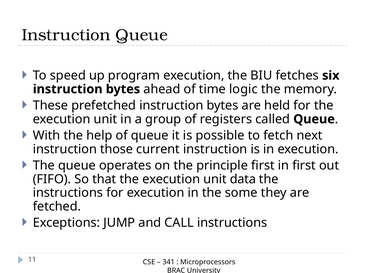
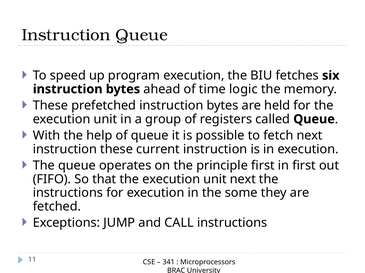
instruction those: those -> these (117, 150)
unit data: data -> next (243, 180)
